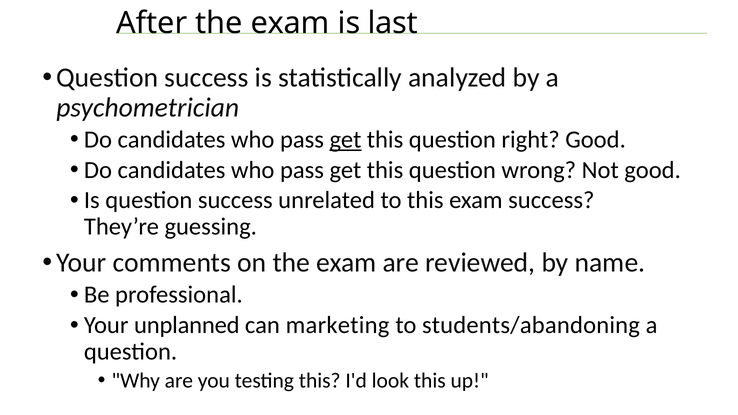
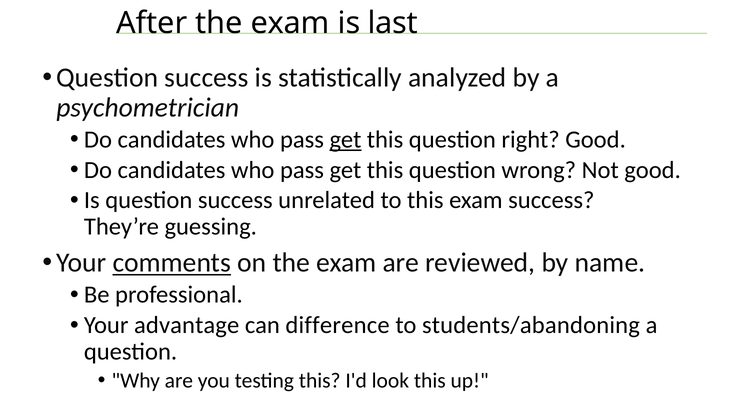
comments underline: none -> present (172, 263)
unplanned: unplanned -> advantage (187, 325)
marketing: marketing -> difference (338, 325)
